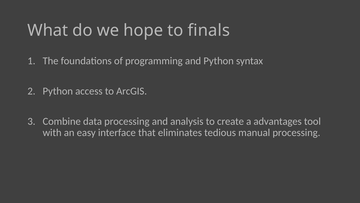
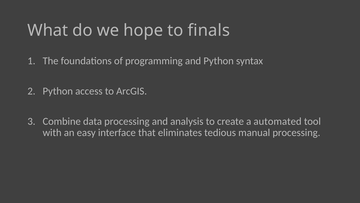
advantages: advantages -> automated (278, 121)
